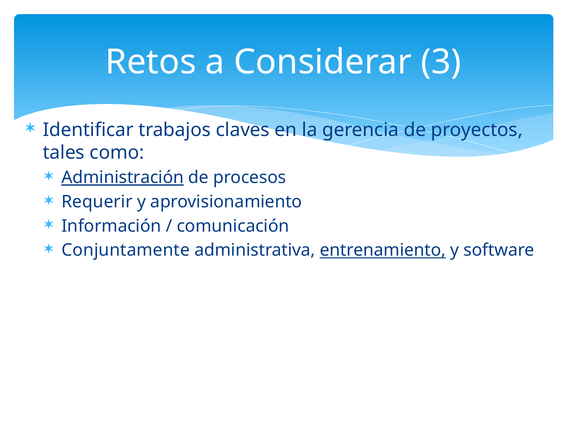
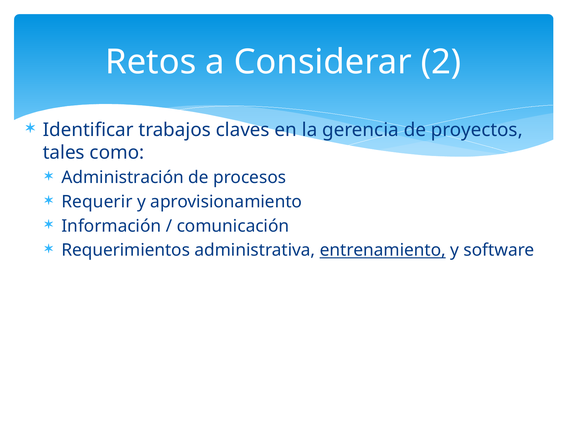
3: 3 -> 2 (441, 62)
Administración underline: present -> none (123, 178)
Conjuntamente: Conjuntamente -> Requerimientos (126, 250)
